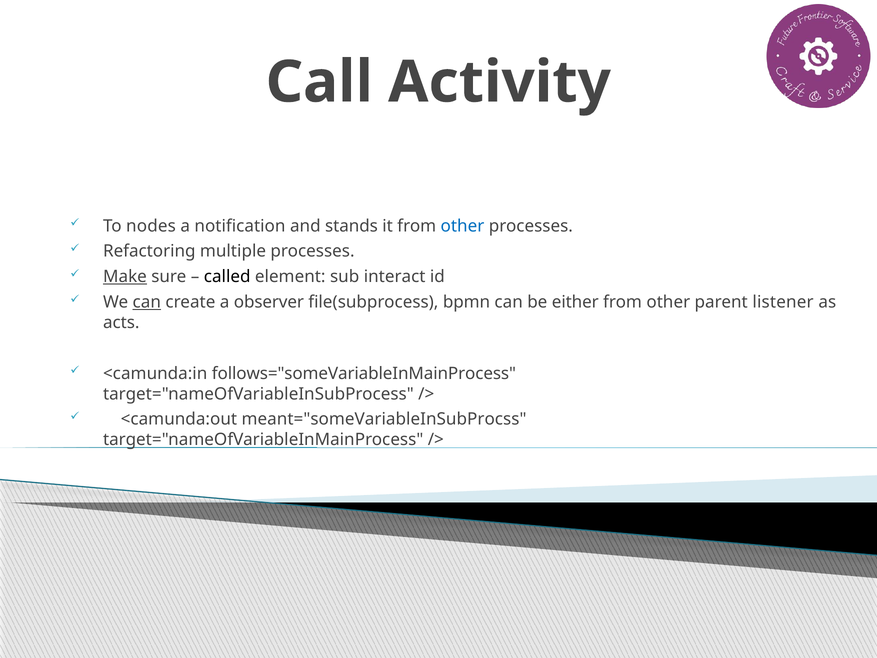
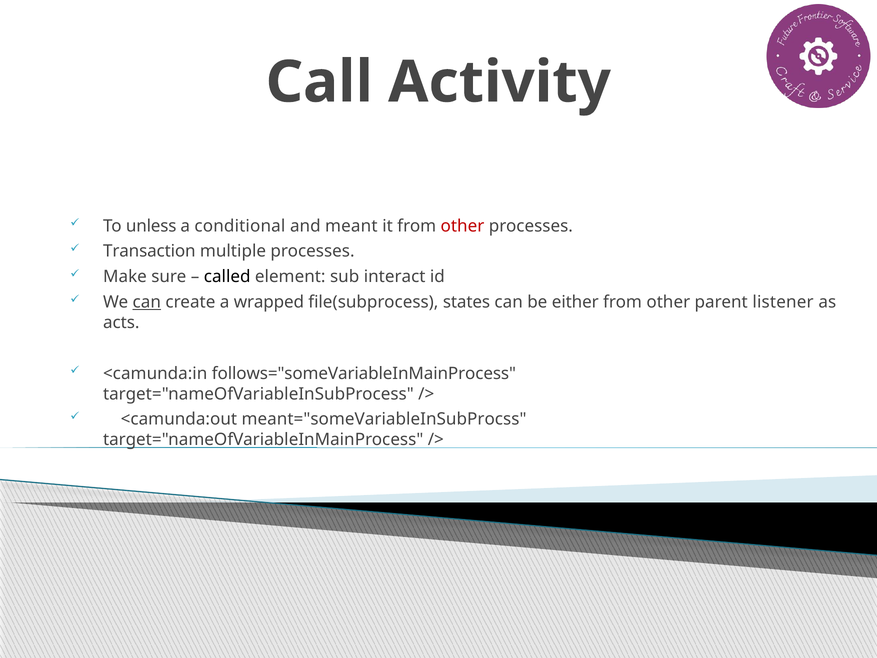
nodes: nodes -> unless (151, 226)
notification: notification -> conditional (240, 226)
stands: stands -> meant (351, 226)
other colour: blue -> red (462, 226)
Refactoring: Refactoring -> Transaction (149, 251)
Make underline: present -> none (125, 277)
observer: observer -> wrapped (269, 302)
bpmn: bpmn -> states (466, 302)
